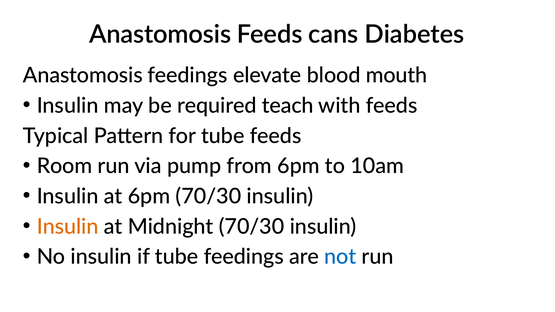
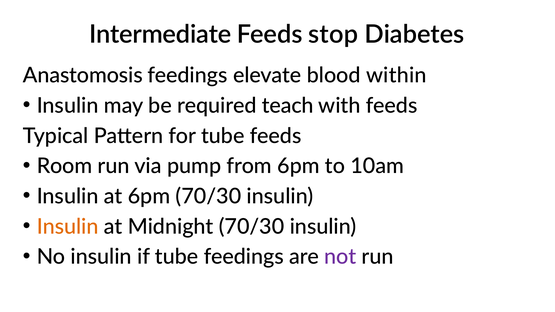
Anastomosis: Anastomosis -> Intermediate (160, 34)
cans: cans -> stop (333, 34)
mouth: mouth -> within (396, 76)
not colour: blue -> purple (340, 257)
